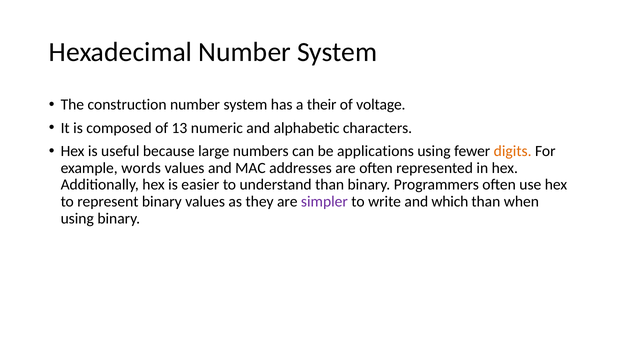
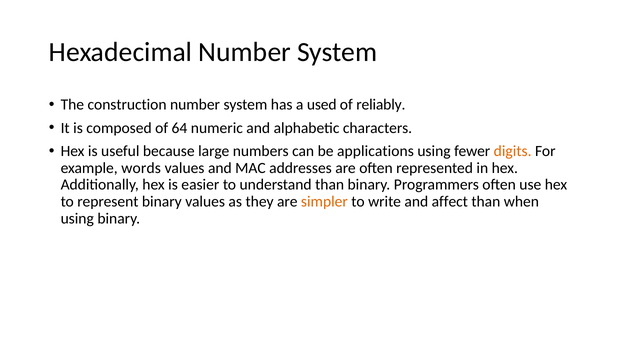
their: their -> used (322, 105)
voltage: voltage -> reliably (381, 105)
13: 13 -> 64 (179, 128)
simpler colour: purple -> orange (324, 202)
which: which -> affect (450, 202)
